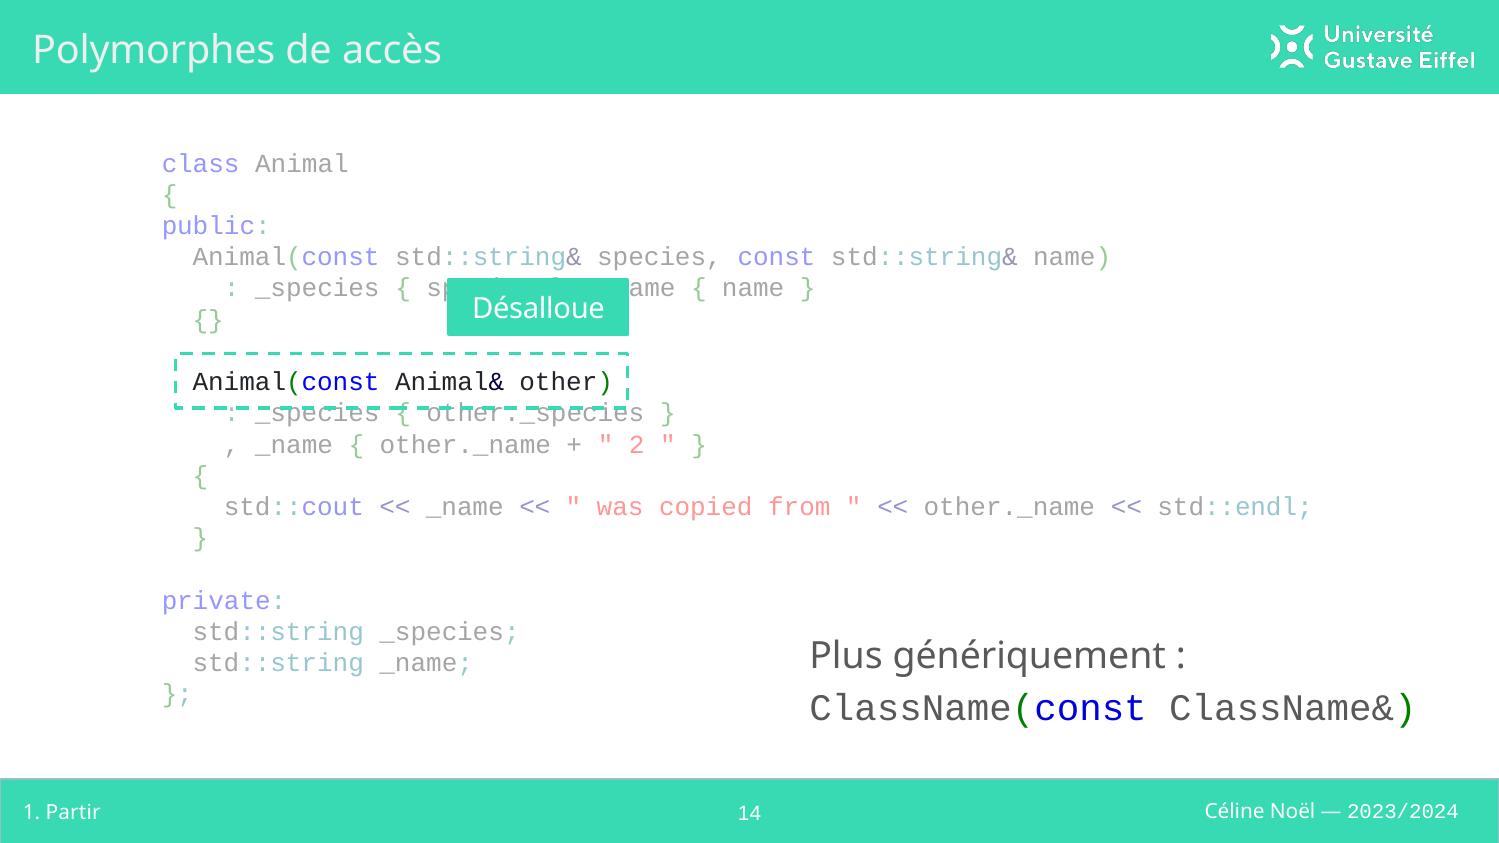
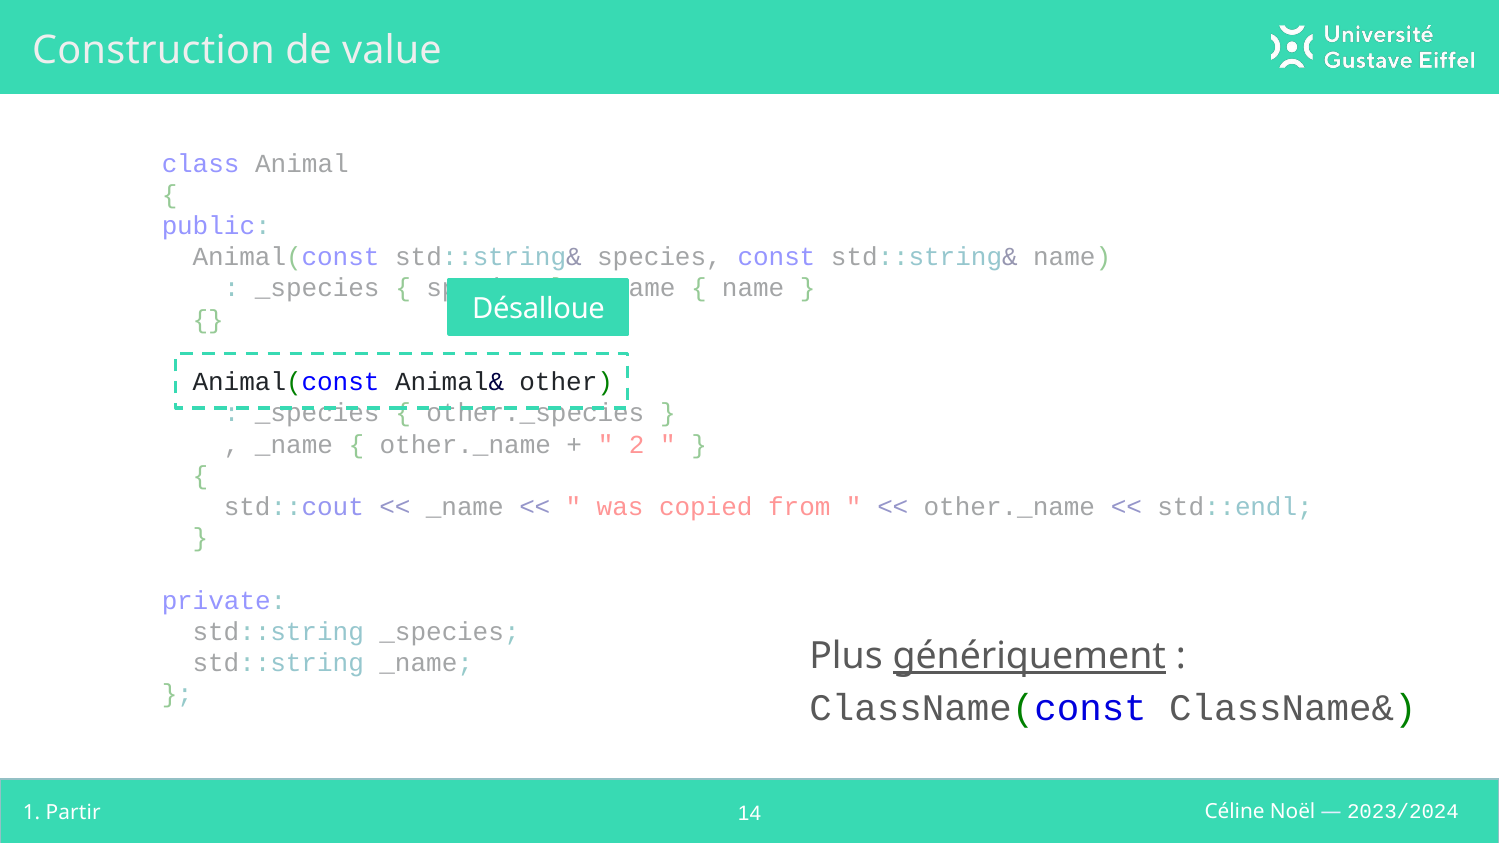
Polymorphes: Polymorphes -> Construction (153, 51)
accès: accès -> value (392, 51)
génériquement underline: none -> present (1029, 657)
